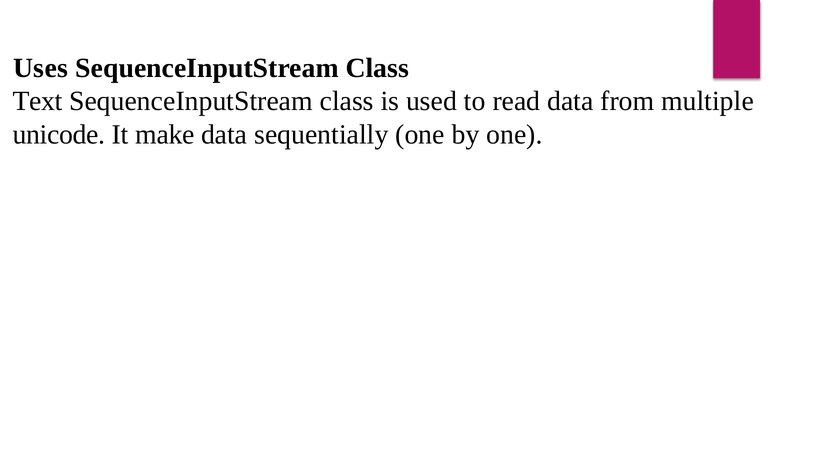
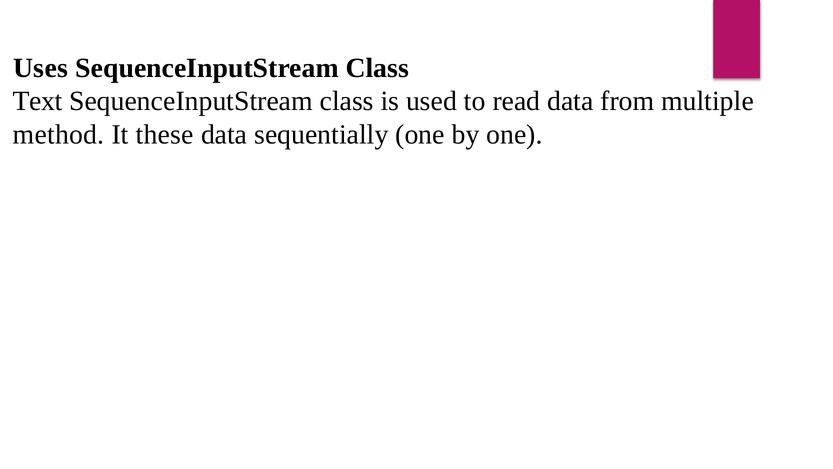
unicode: unicode -> method (59, 135)
make: make -> these (165, 135)
